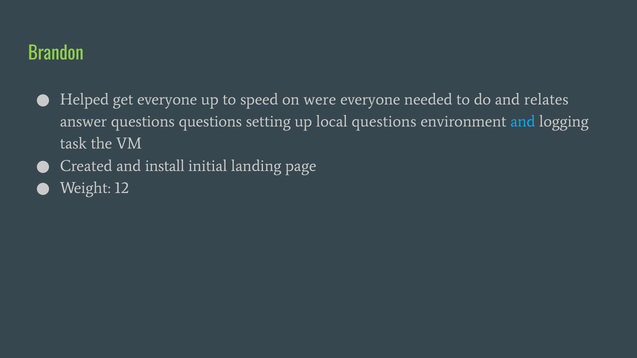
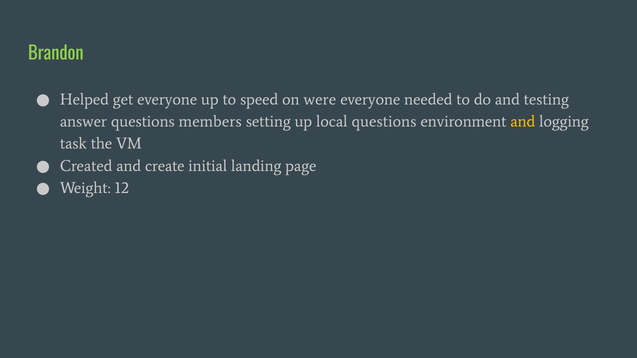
relates: relates -> testing (546, 99)
questions questions: questions -> members (210, 122)
and colour: light blue -> yellow (523, 122)
install: install -> create (165, 166)
